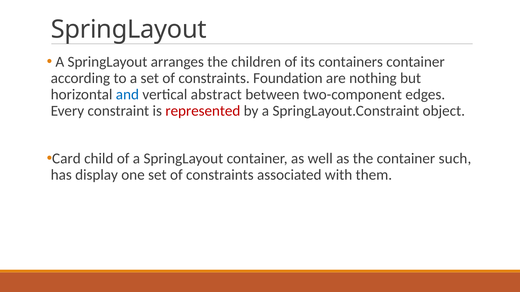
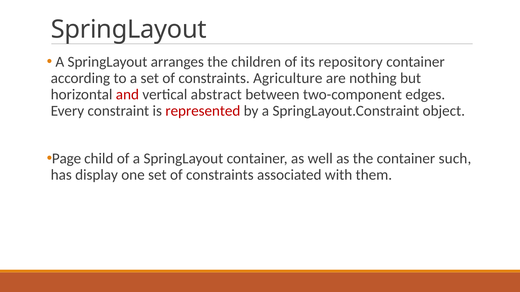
containers: containers -> repository (351, 62)
Foundation: Foundation -> Agriculture (288, 78)
and colour: blue -> red (127, 95)
Card: Card -> Page (66, 159)
